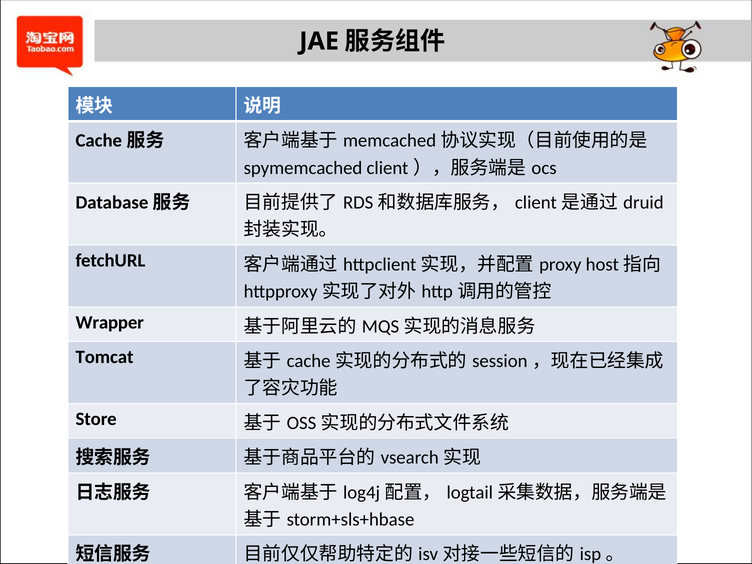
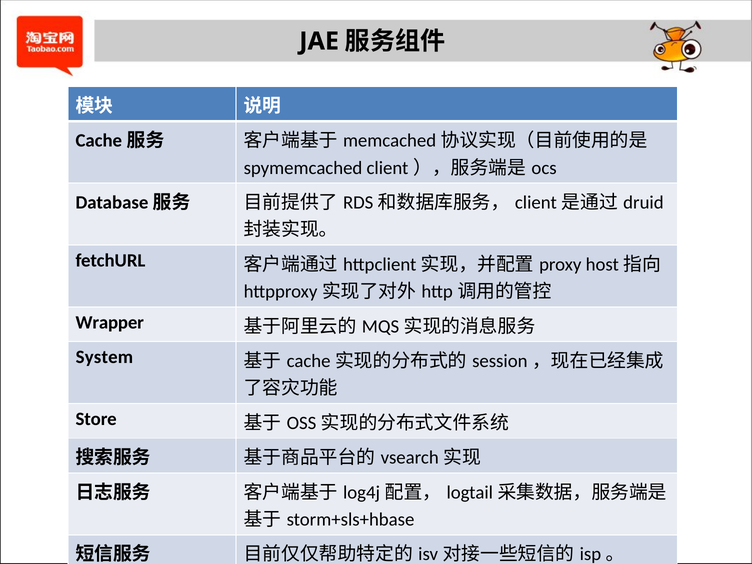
Tomcat: Tomcat -> System (104, 357)
